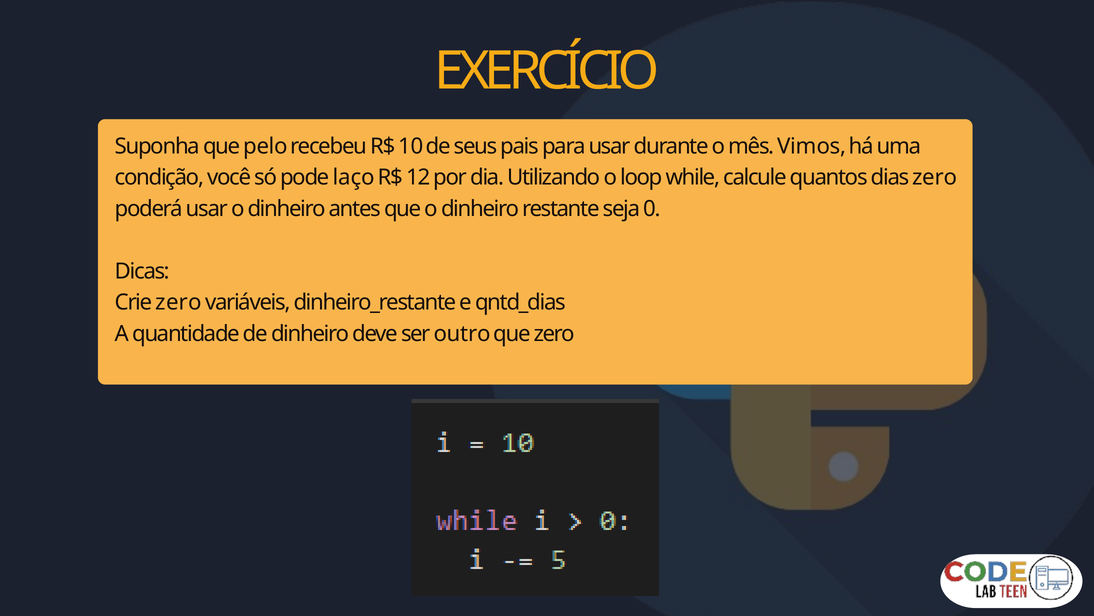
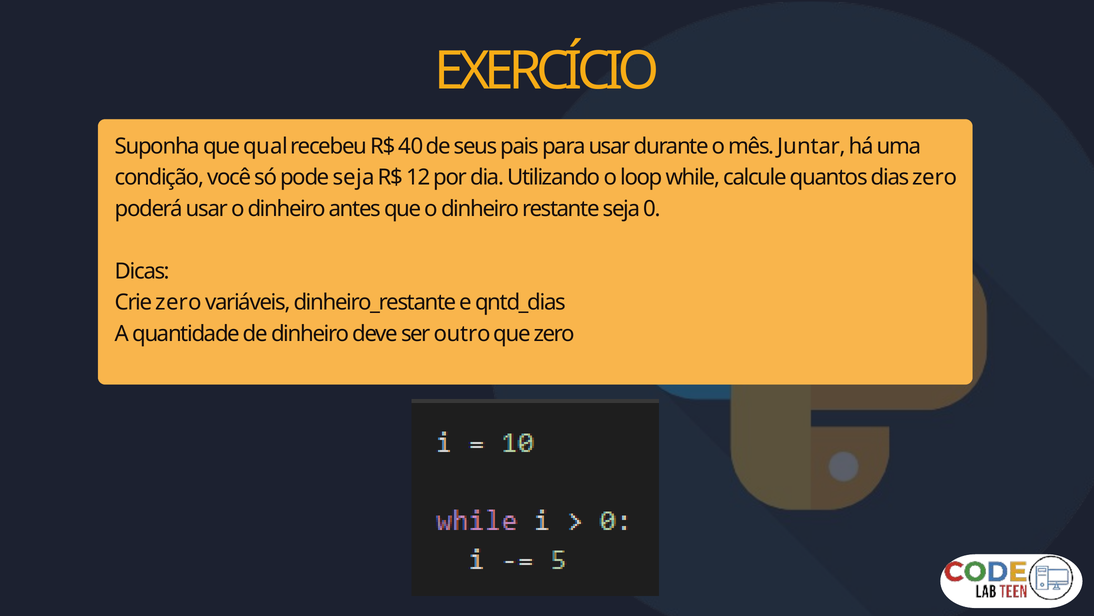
pelo: pelo -> qual (266, 146)
10: 10 -> 40 (411, 146)
Vimos: Vimos -> Juntar (812, 146)
pode laço: laço -> seja (354, 177)
